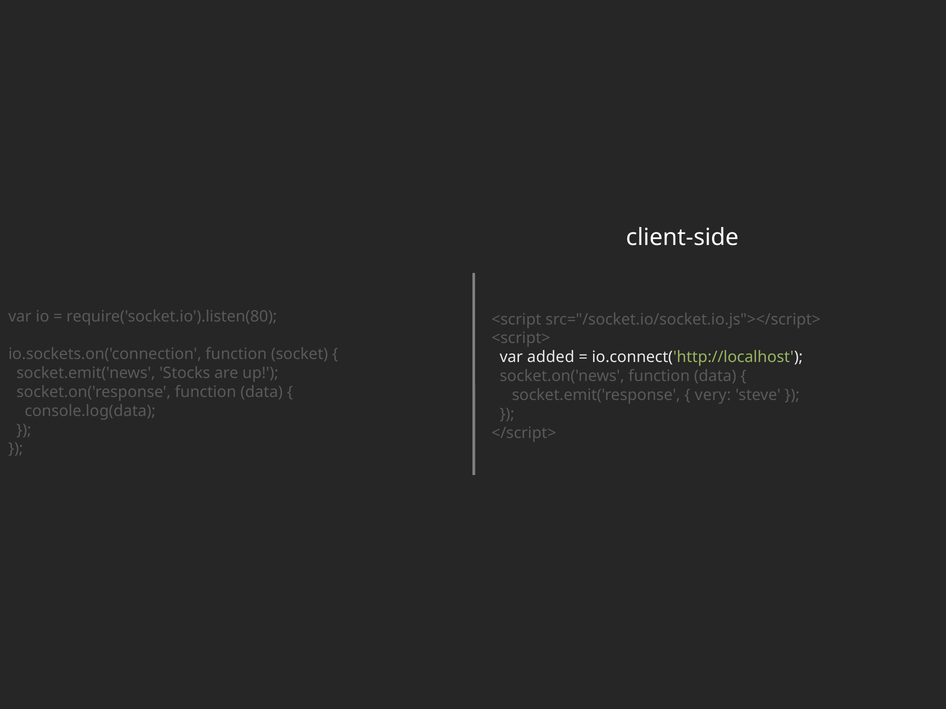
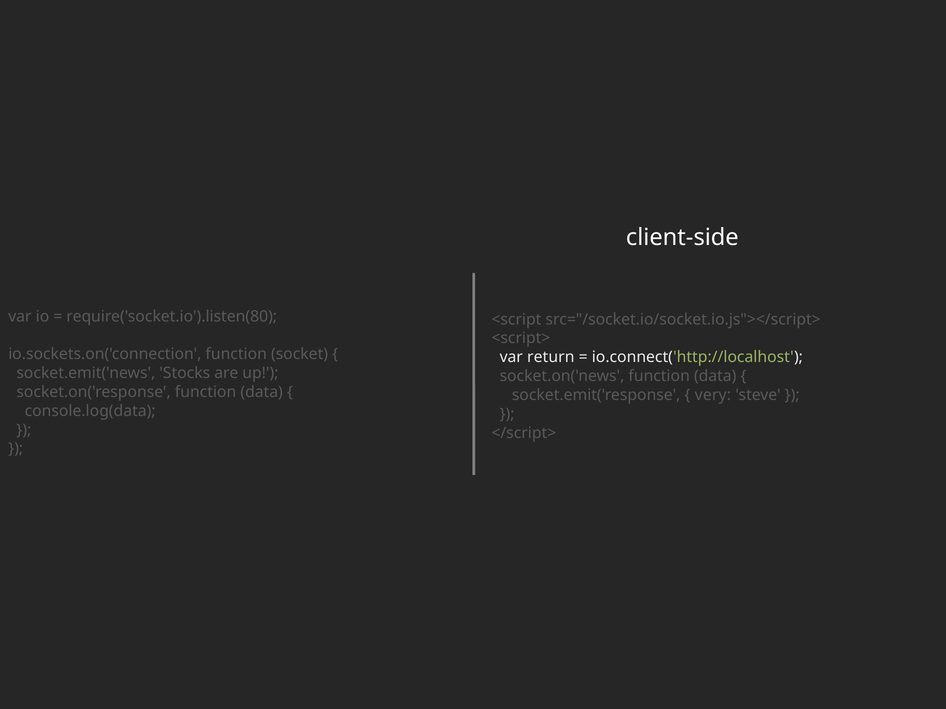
added: added -> return (551, 357)
